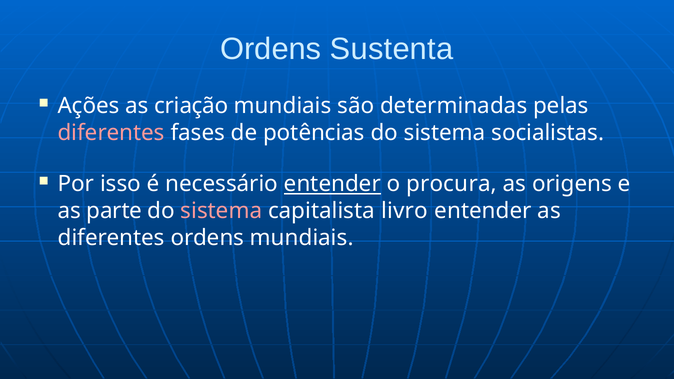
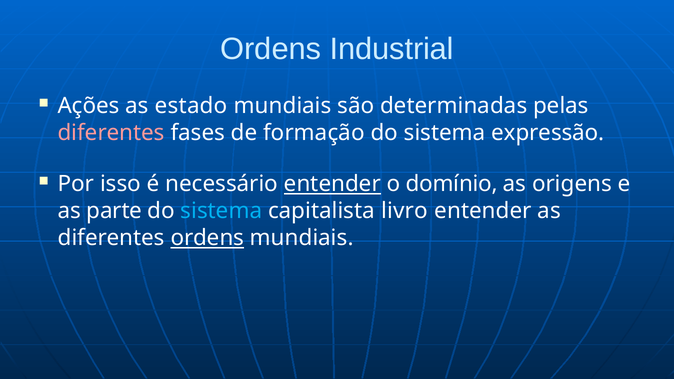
Sustenta: Sustenta -> Industrial (392, 49)
criação: criação -> estado (191, 106)
potências: potências -> formação (314, 133)
socialistas: socialistas -> expressão (548, 133)
procura: procura -> domínio (452, 184)
sistema colour: pink -> light blue (221, 211)
ordens underline: none -> present (207, 238)
